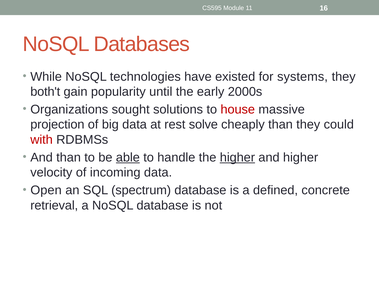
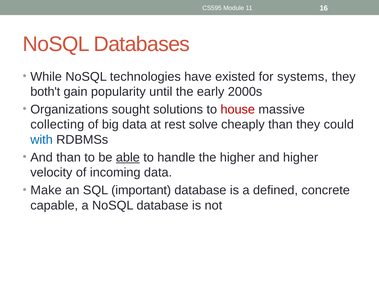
projection: projection -> collecting (57, 125)
with colour: red -> blue (42, 140)
higher underline: present -> none (237, 158)
Open: Open -> Make (46, 190)
spectrum: spectrum -> important (141, 190)
retrieval: retrieval -> capable (54, 206)
